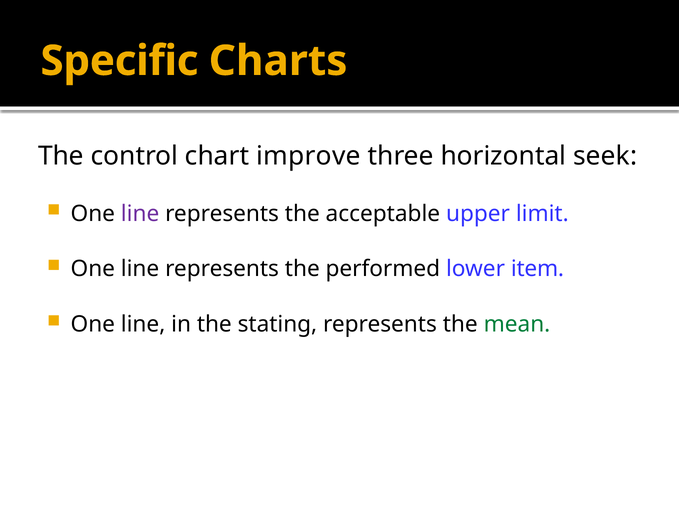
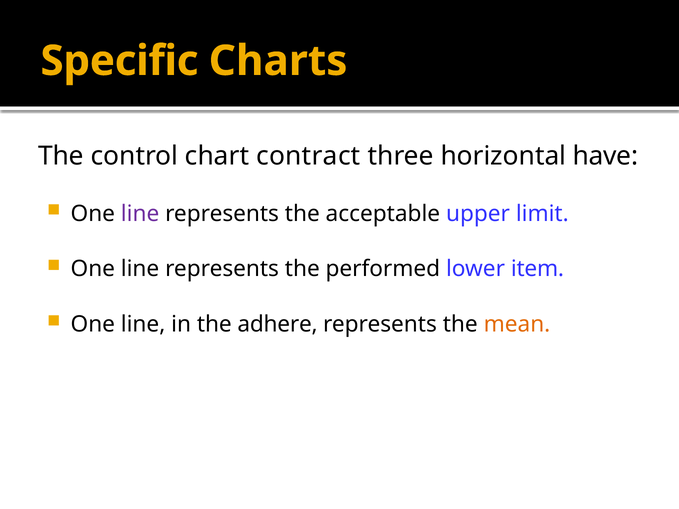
improve: improve -> contract (308, 156)
seek: seek -> have (605, 156)
stating: stating -> adhere (278, 325)
mean colour: green -> orange (517, 325)
